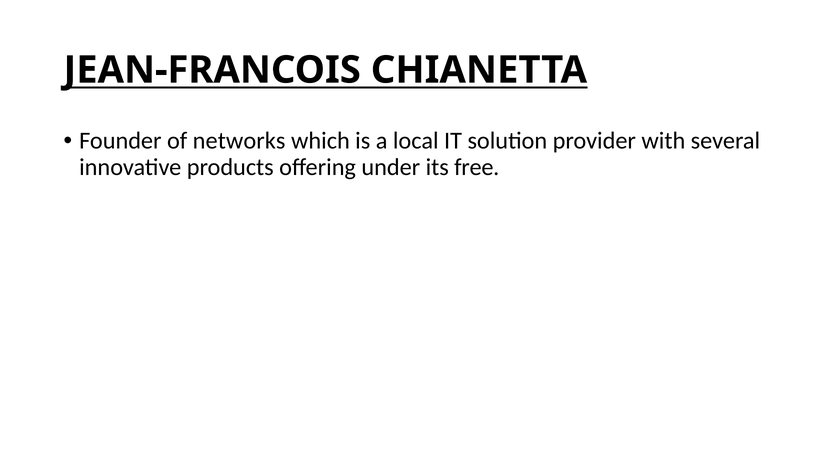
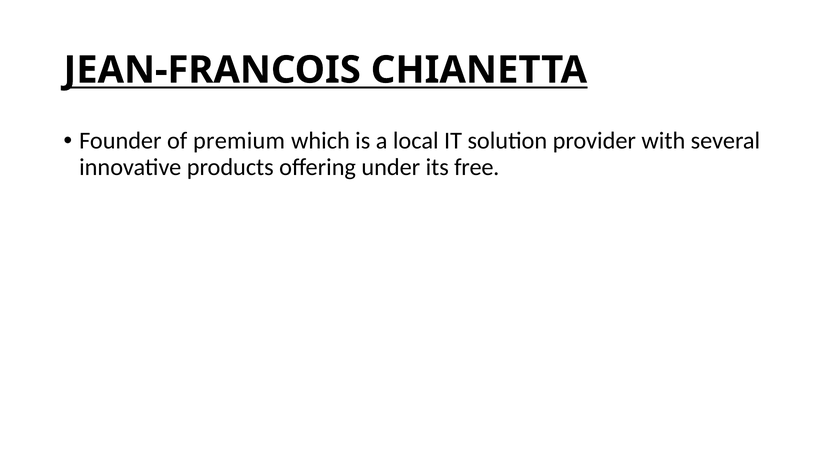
networks: networks -> premium (239, 141)
